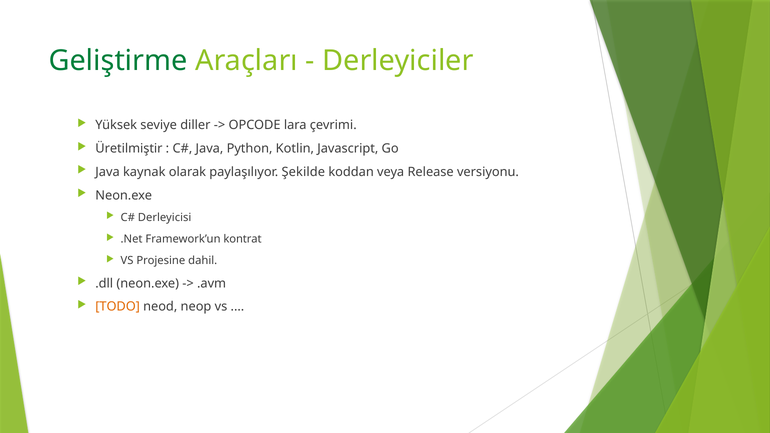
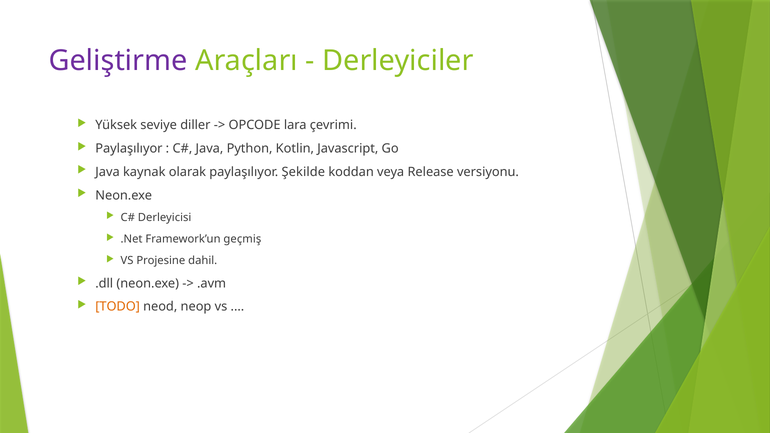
Geliştirme colour: green -> purple (118, 61)
Üretilmiştir: Üretilmiştir -> Paylaşılıyor (129, 149)
kontrat: kontrat -> geçmiş (242, 239)
